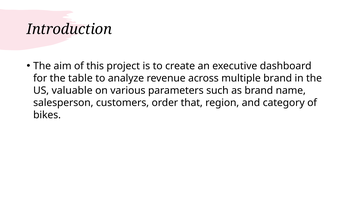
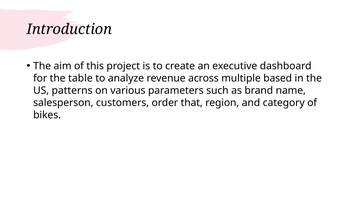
multiple brand: brand -> based (278, 78)
valuable: valuable -> patterns (72, 90)
